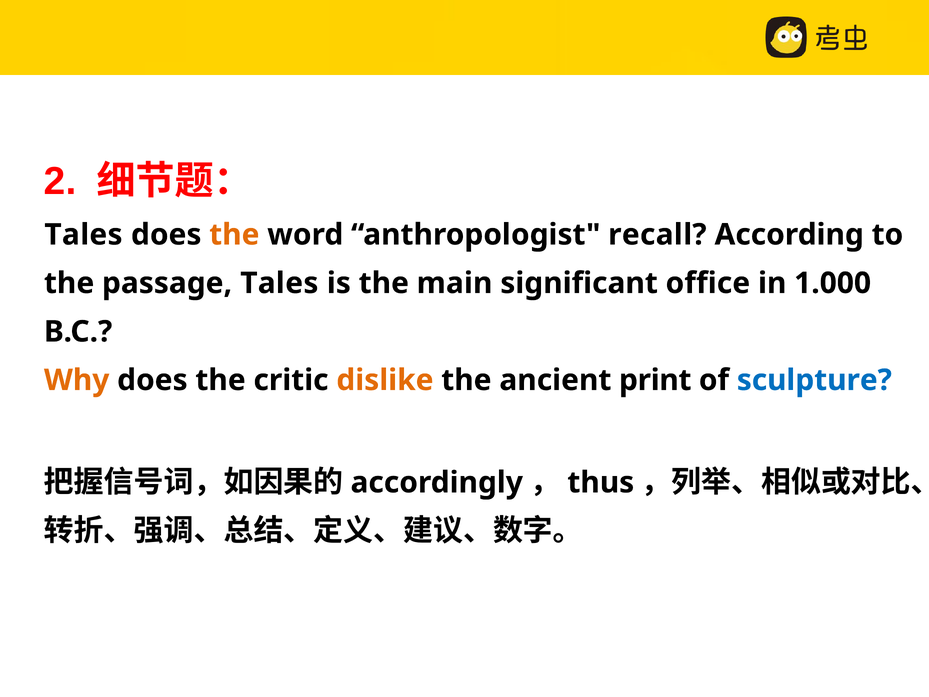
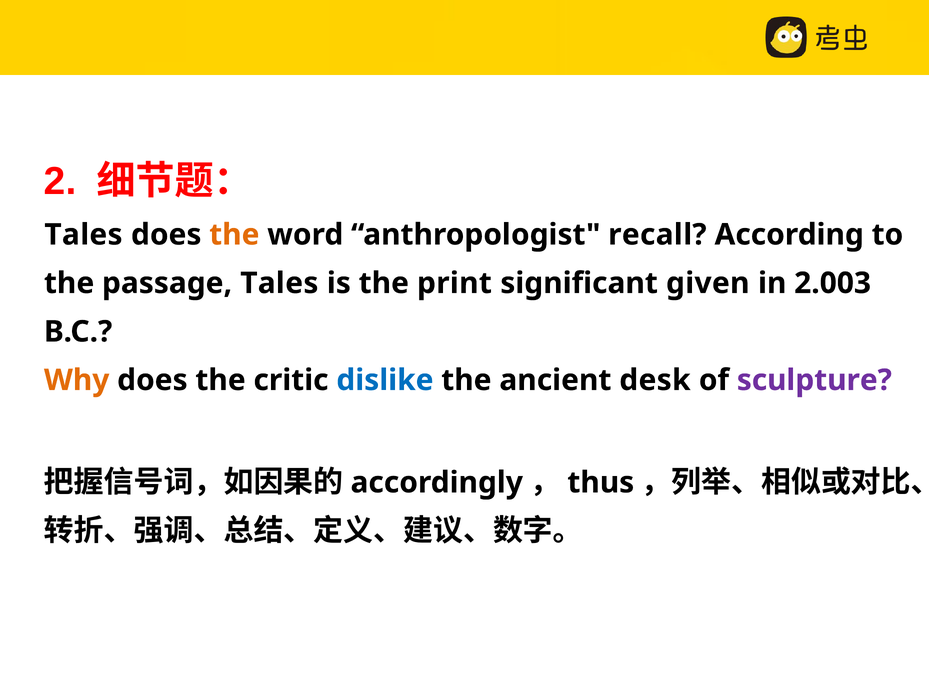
main: main -> print (454, 283)
office: office -> given (708, 283)
1.000: 1.000 -> 2.003 (833, 283)
dislike colour: orange -> blue (385, 380)
print: print -> desk (655, 380)
sculpture colour: blue -> purple (814, 380)
